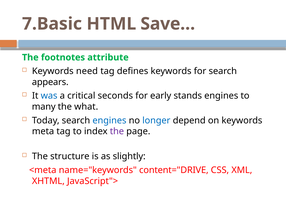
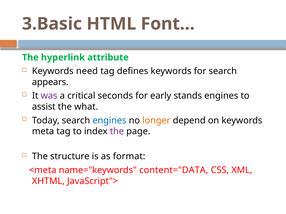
7.Basic: 7.Basic -> 3.Basic (52, 24)
Save…: Save… -> Font… (168, 24)
footnotes: footnotes -> hyperlink (63, 58)
was colour: blue -> purple (49, 96)
many: many -> assist (44, 107)
longer colour: blue -> orange (156, 121)
slightly: slightly -> format (129, 157)
content="DRIVE: content="DRIVE -> content="DATA (174, 170)
